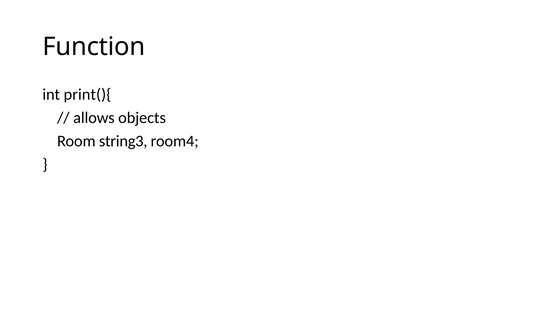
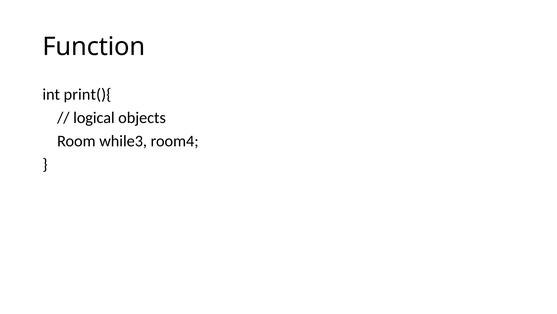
allows: allows -> logical (94, 118)
string3: string3 -> while3 (123, 141)
